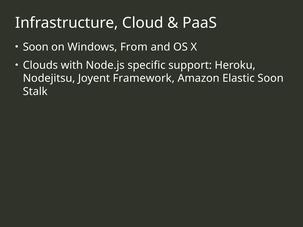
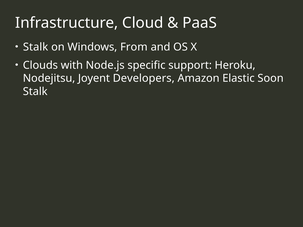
Soon: Soon -> Stalk (36, 47)
Framework: Framework -> Developers (144, 78)
